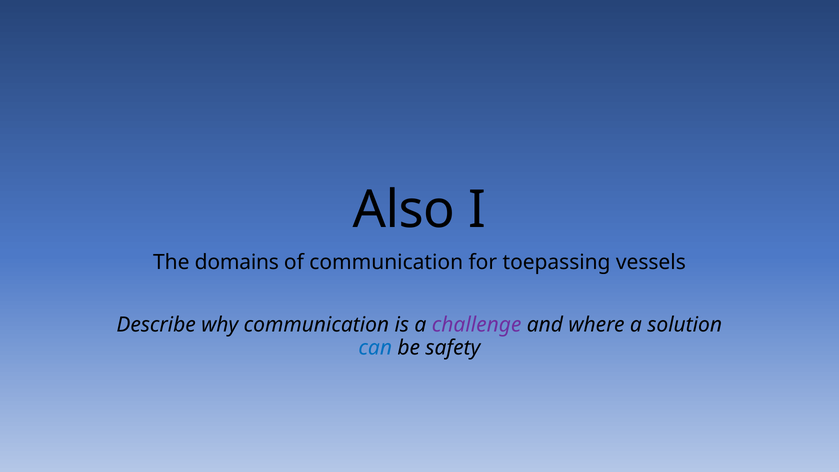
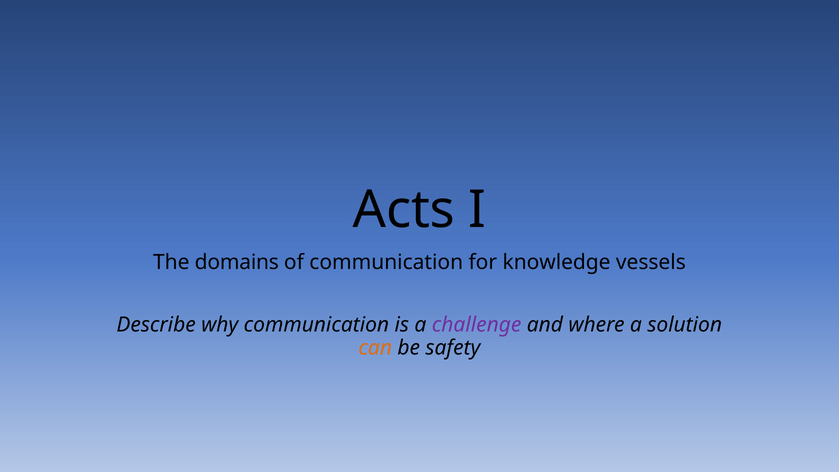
Also: Also -> Acts (404, 210)
toepassing: toepassing -> knowledge (557, 262)
can colour: blue -> orange (375, 348)
